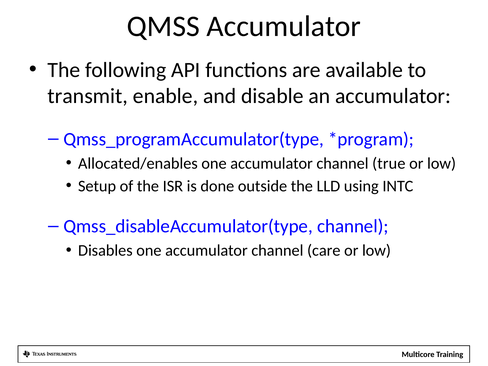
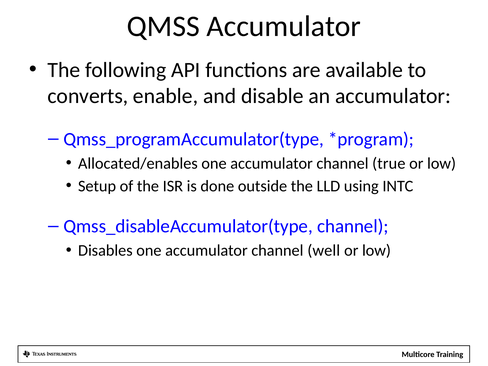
transmit: transmit -> converts (88, 96)
care: care -> well (324, 251)
